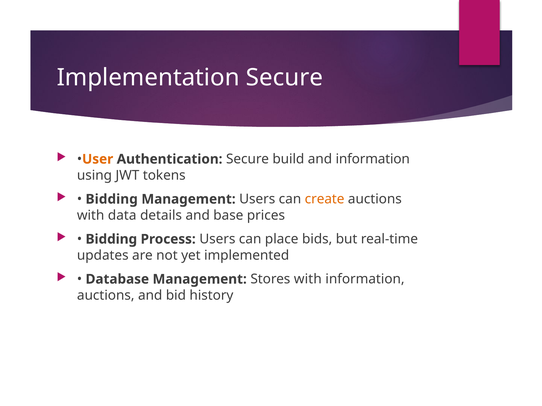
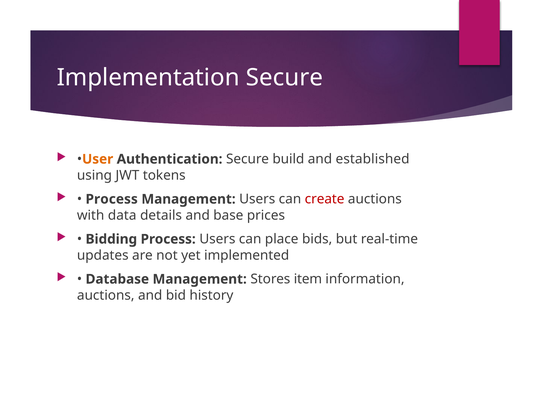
and information: information -> established (373, 159)
Bidding: Bidding -> Process (112, 199)
create colour: orange -> red (325, 199)
Stores with: with -> item (308, 279)
